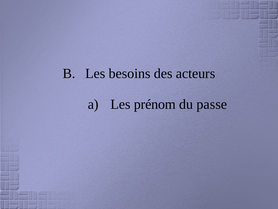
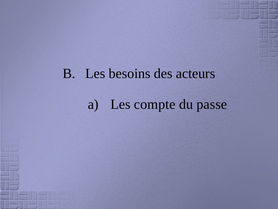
prénom: prénom -> compte (155, 104)
